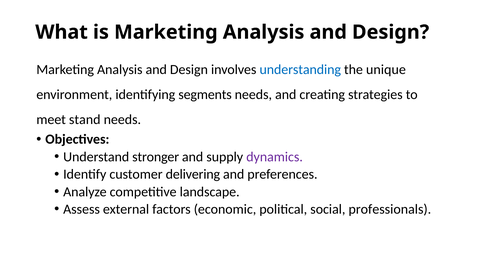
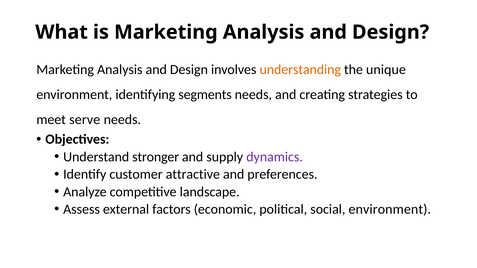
understanding colour: blue -> orange (300, 70)
stand: stand -> serve (85, 120)
delivering: delivering -> attractive (193, 174)
social professionals: professionals -> environment (390, 209)
